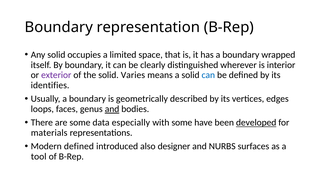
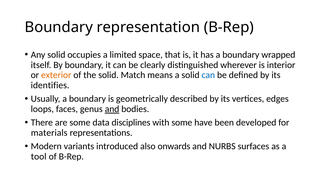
exterior colour: purple -> orange (56, 75)
Varies: Varies -> Match (133, 75)
especially: especially -> disciplines (131, 123)
developed underline: present -> none (256, 123)
Modern defined: defined -> variants (79, 147)
designer: designer -> onwards (174, 147)
